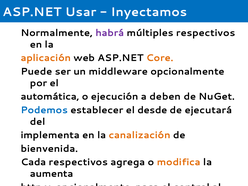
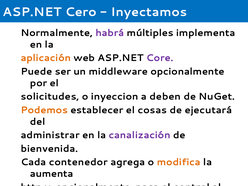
Usar: Usar -> Cero (81, 12)
múltiples respectivos: respectivos -> implementa (206, 33)
Core colour: orange -> purple (160, 58)
automática: automática -> solicitudes (50, 97)
ejecución: ejecución -> inyeccion (115, 97)
Podemos colour: blue -> orange (44, 110)
desde: desde -> cosas (152, 110)
implementa: implementa -> administrar (50, 135)
canalización colour: orange -> purple (140, 135)
Cada respectivos: respectivos -> contenedor (78, 162)
